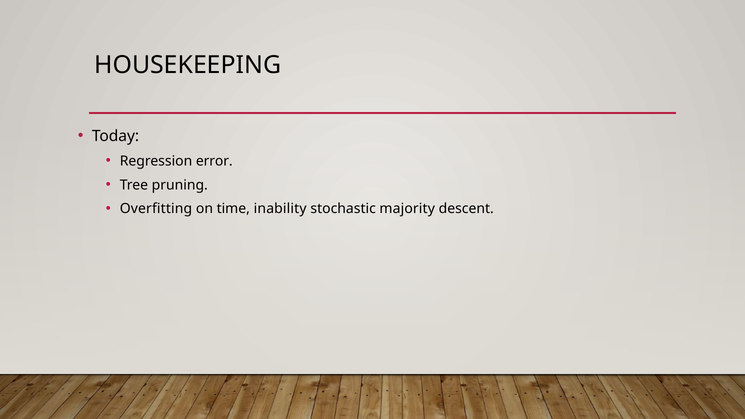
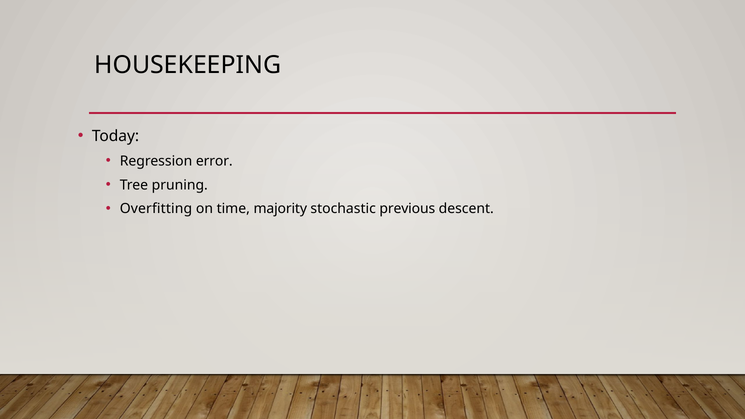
inability: inability -> majority (280, 209)
majority: majority -> previous (407, 209)
